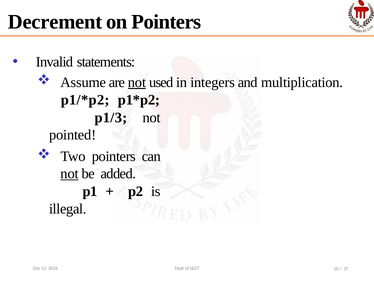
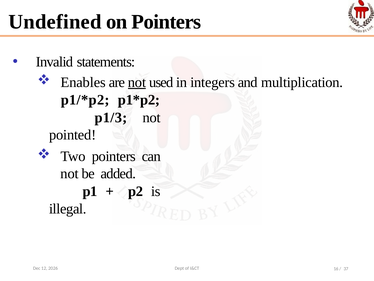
Decrement: Decrement -> Undefined (55, 22)
Assume: Assume -> Enables (83, 82)
not underline: present -> none (70, 174)
